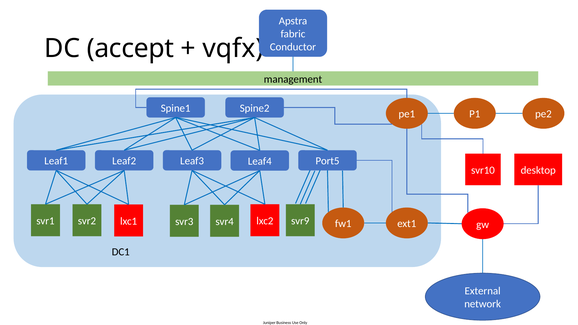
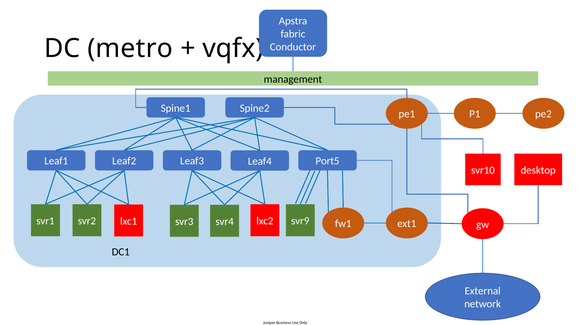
accept: accept -> metro (130, 49)
